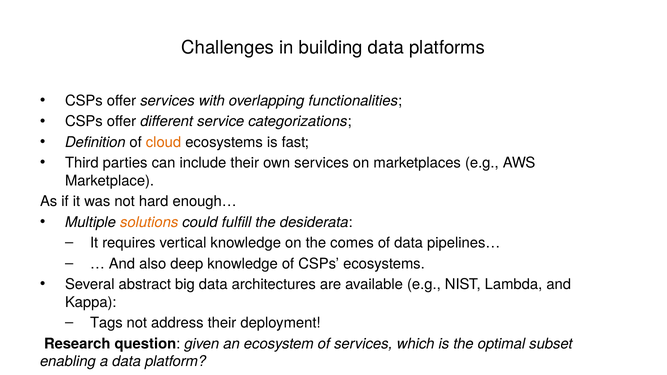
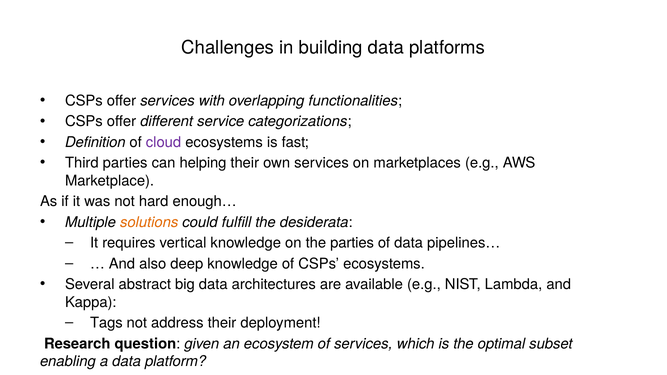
cloud colour: orange -> purple (164, 142)
include: include -> helping (203, 163)
the comes: comes -> parties (352, 243)
